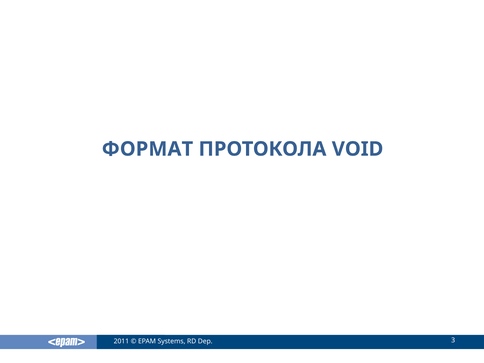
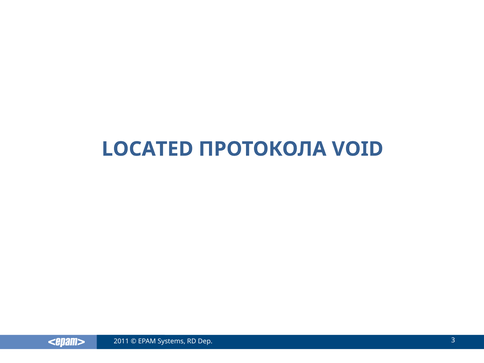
ФОРМАТ: ФОРМАТ -> LOCATED (147, 149)
